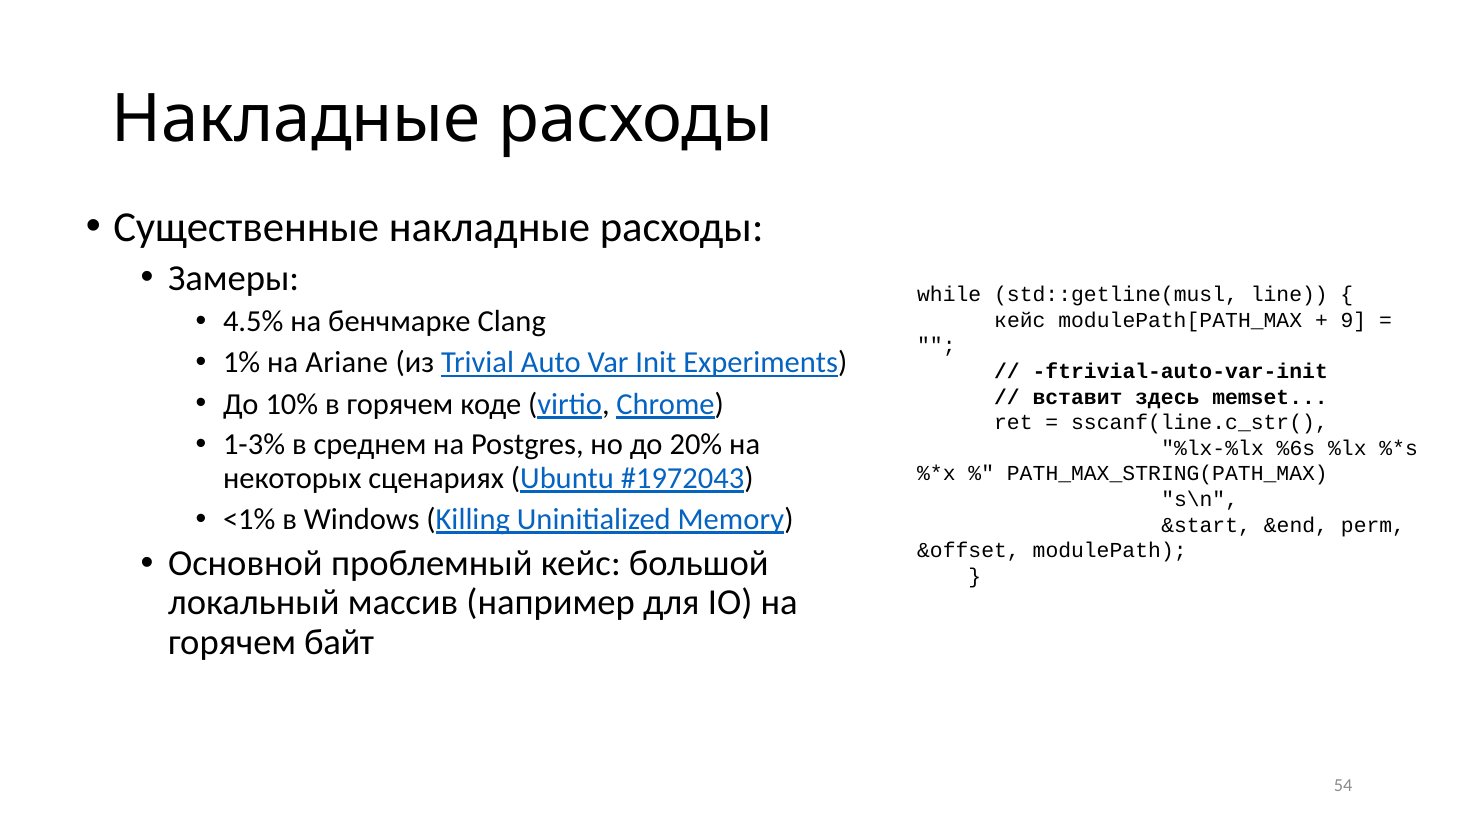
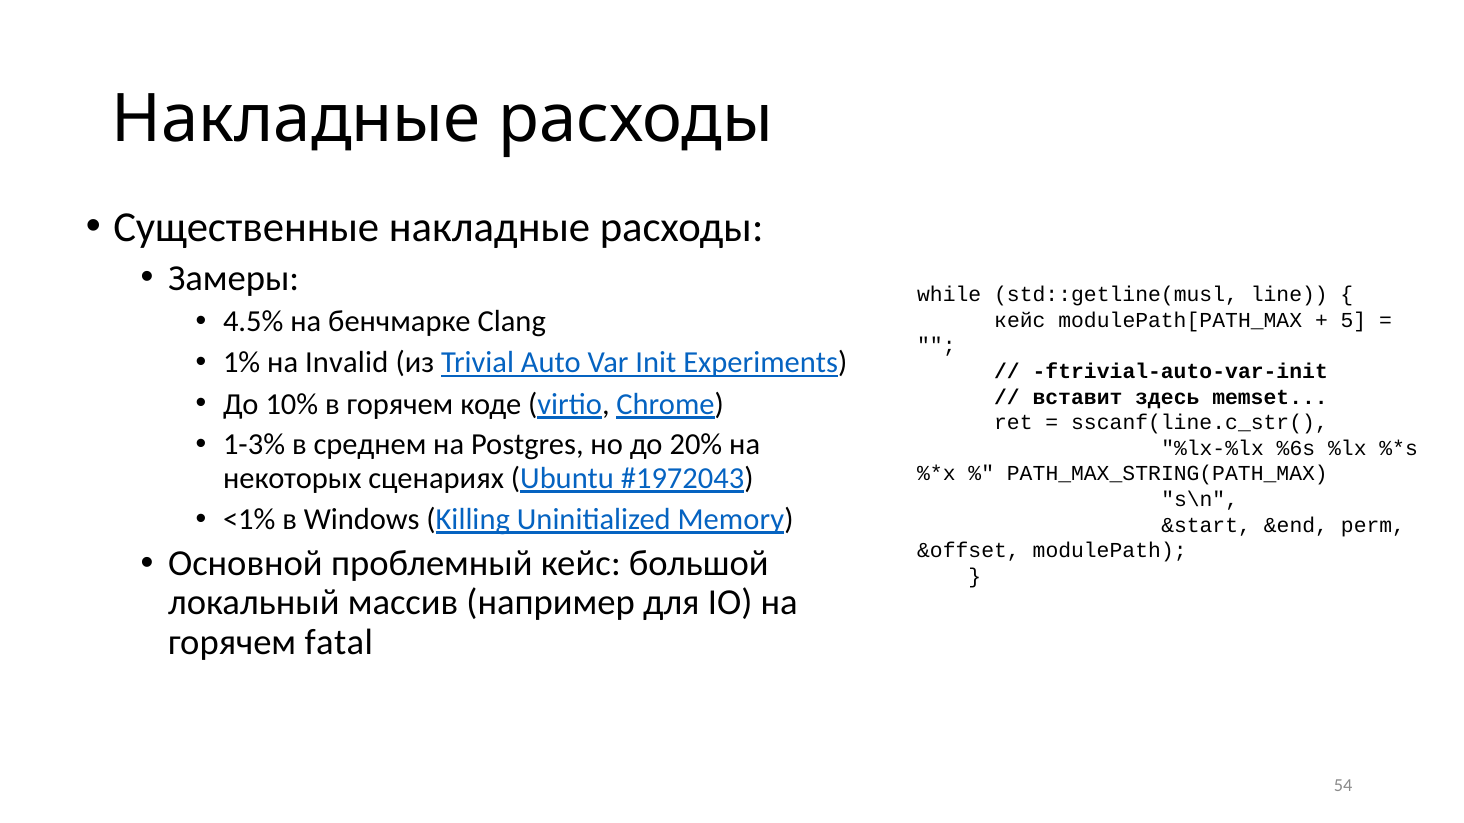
9: 9 -> 5 (1353, 320)
Ariane: Ariane -> Invalid (347, 363)
байт: байт -> fatal (339, 643)
